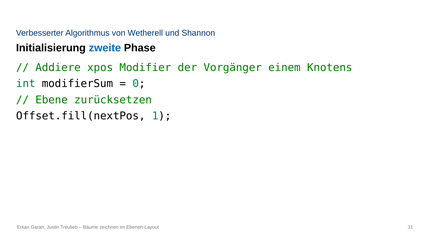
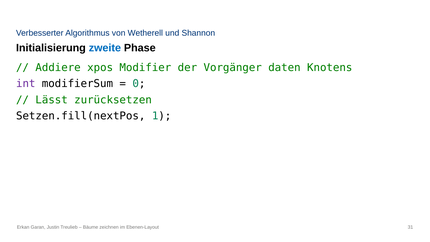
einem: einem -> daten (284, 68)
int colour: green -> purple (26, 84)
Ebene: Ebene -> Lässt (52, 100)
Offset.fill(nextPos: Offset.fill(nextPos -> Setzen.fill(nextPos (81, 116)
